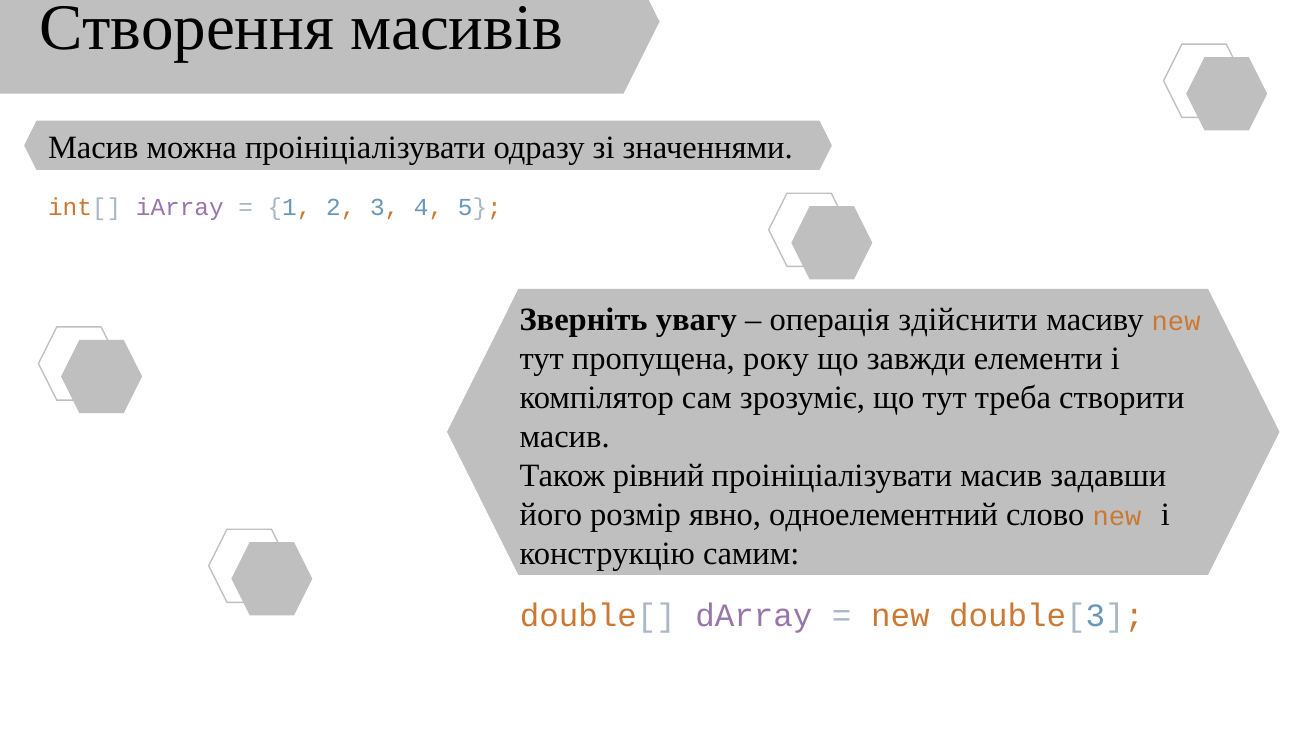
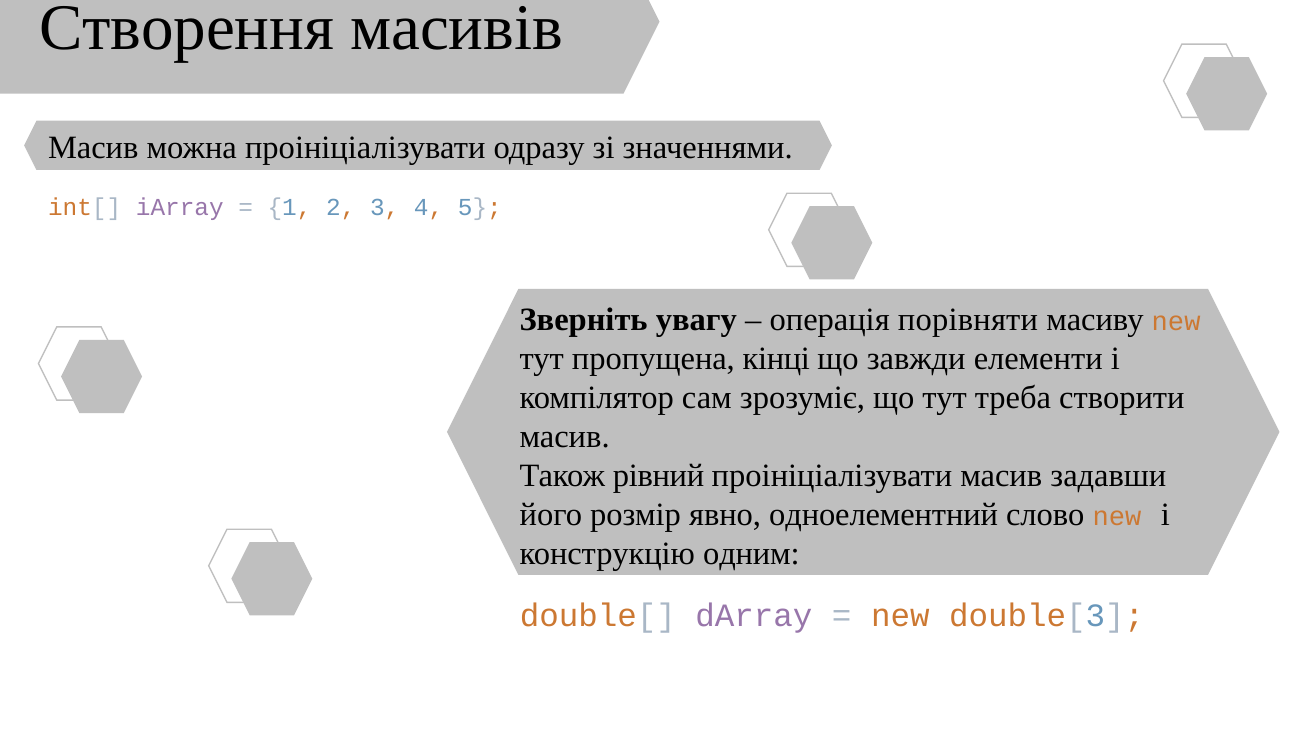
здійснити: здійснити -> порівняти (968, 319)
року: року -> кінці (776, 358)
самим: самим -> одним (751, 554)
